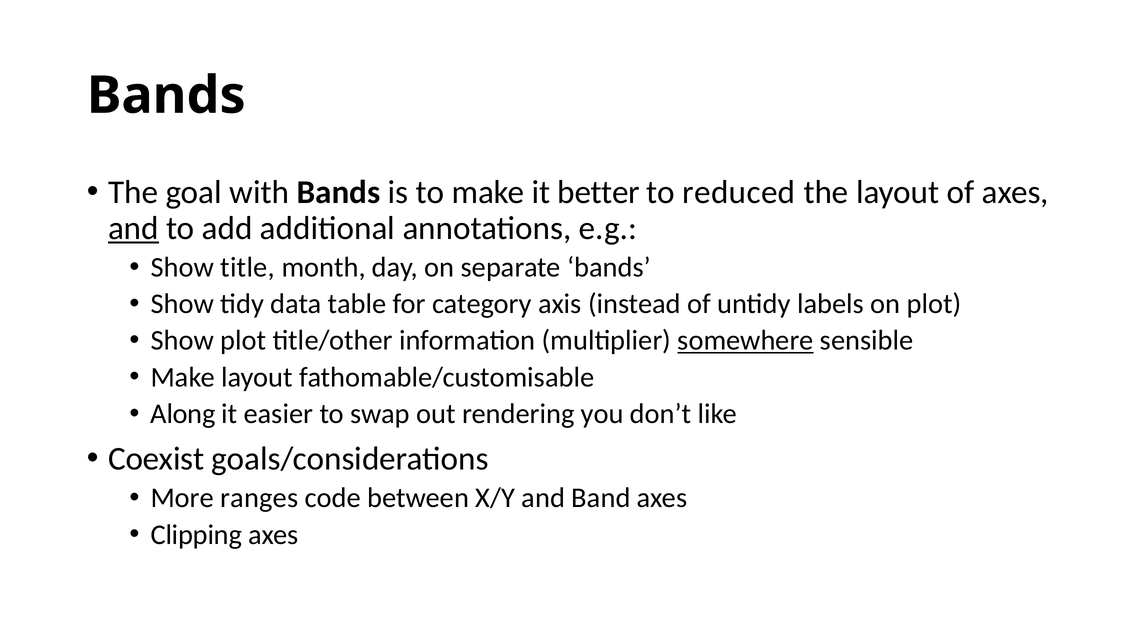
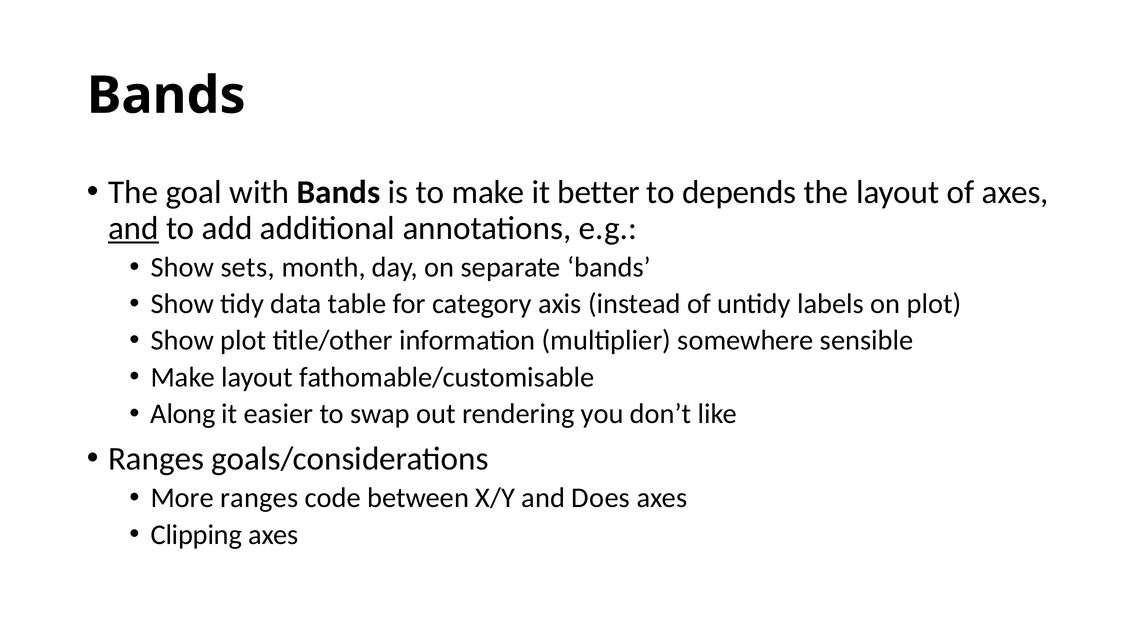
reduced: reduced -> depends (739, 192)
title: title -> sets (248, 267)
somewhere underline: present -> none (745, 341)
Coexist: Coexist -> Ranges (156, 459)
Band: Band -> Does (601, 498)
